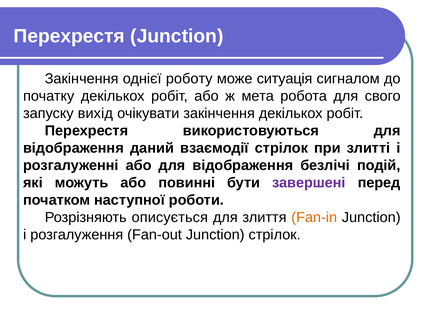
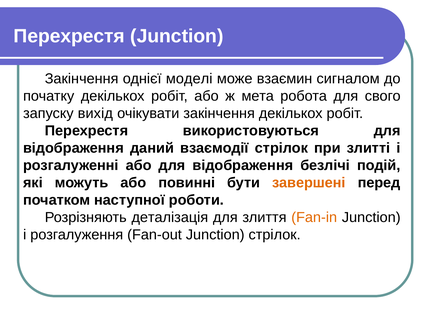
роботу: роботу -> моделі (189, 79)
ситуація: ситуація -> взаємин (285, 79)
завершені colour: purple -> orange (309, 183)
описується: описується -> деталізація (170, 218)
